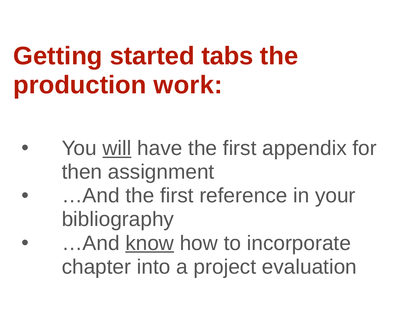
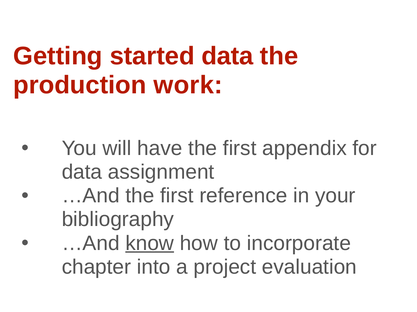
started tabs: tabs -> data (227, 56)
will underline: present -> none (117, 149)
then: then -> data (82, 172)
